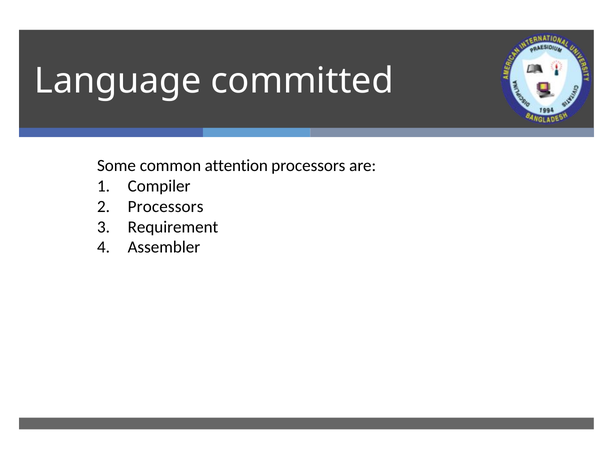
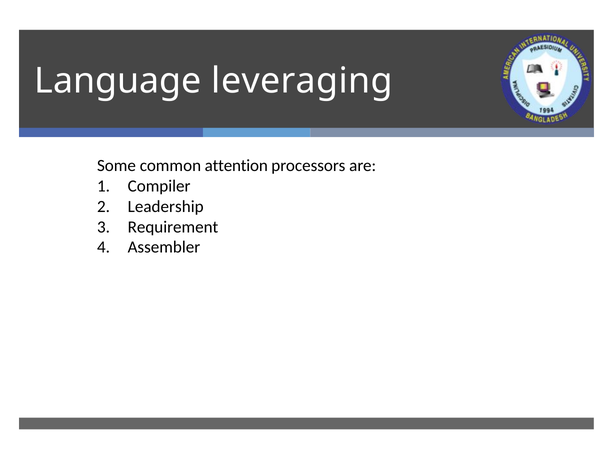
committed: committed -> leveraging (302, 81)
Processors: Processors -> Leadership (166, 206)
